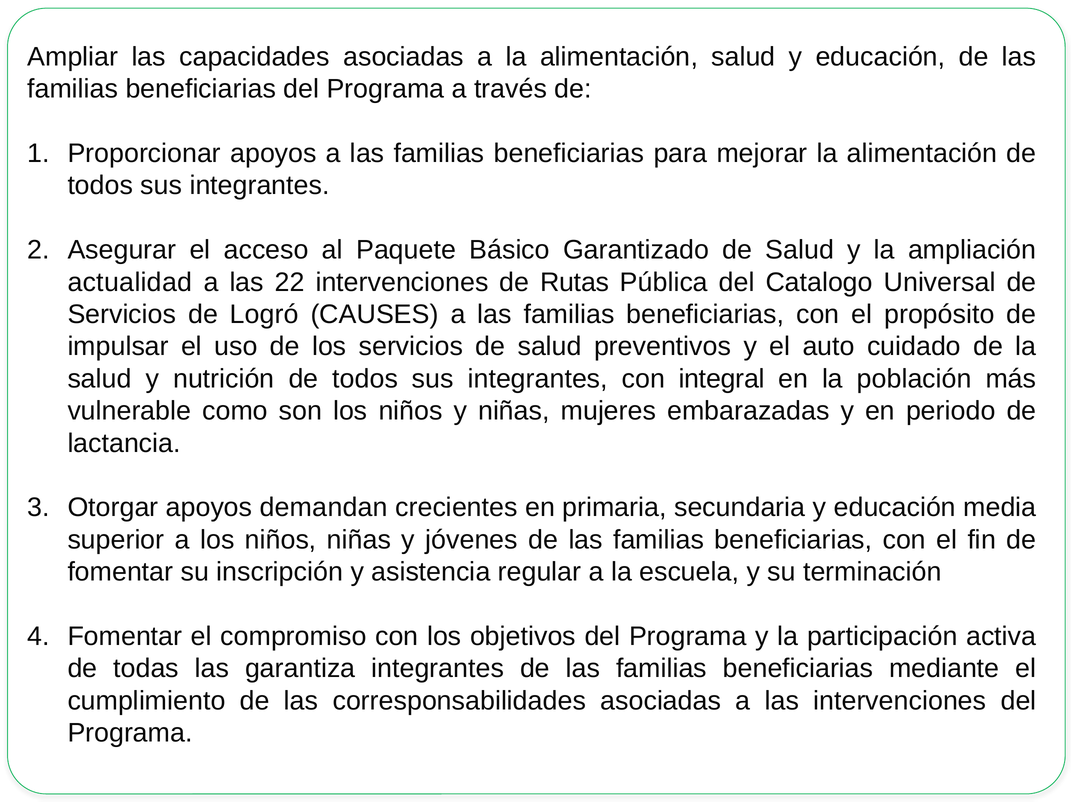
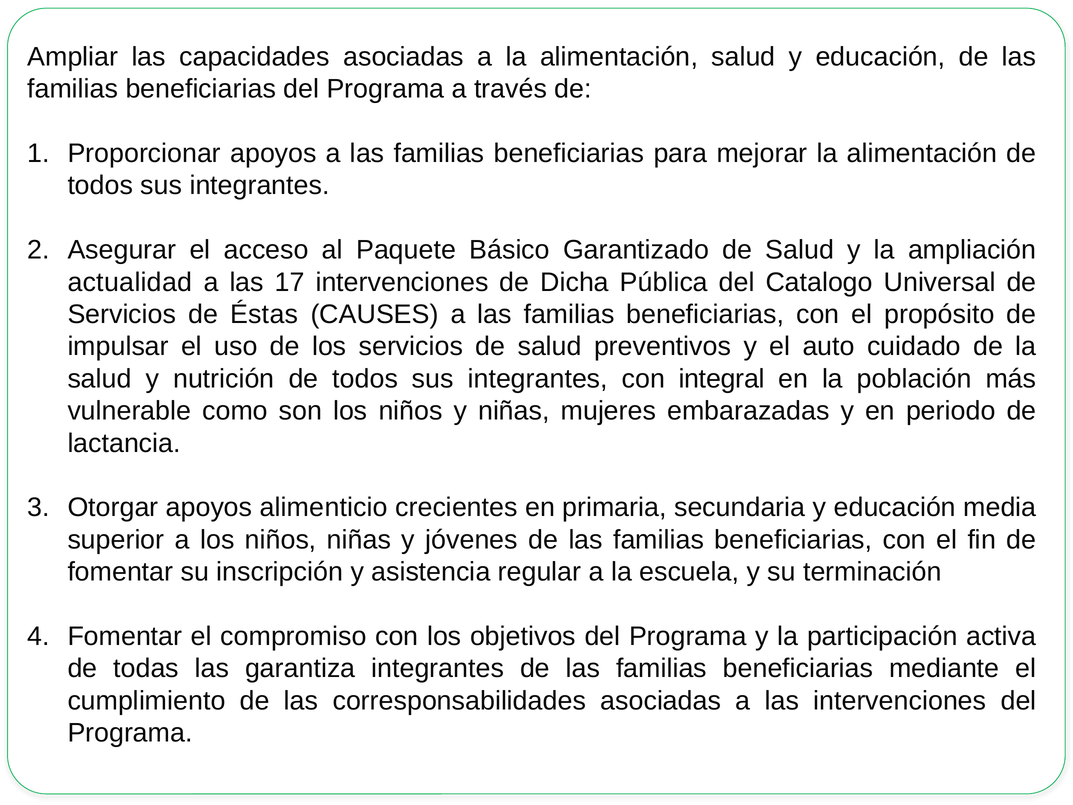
22: 22 -> 17 (290, 282)
Rutas: Rutas -> Dicha (575, 282)
Logró: Logró -> Éstas (264, 314)
demandan: demandan -> alimenticio (324, 507)
